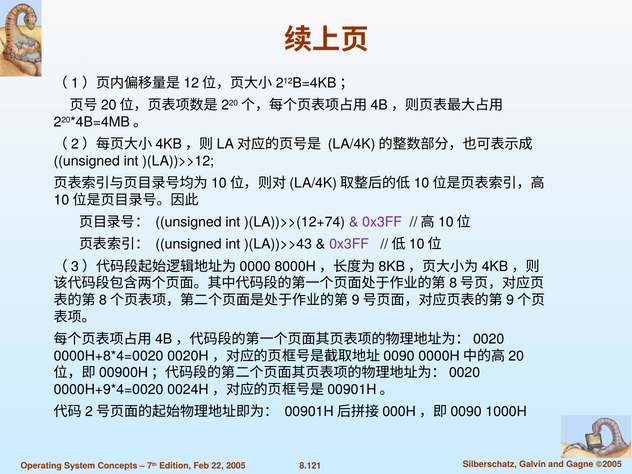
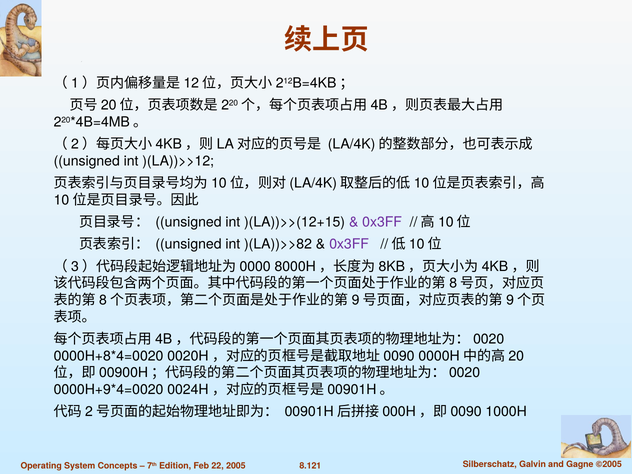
)(LA))>>(12+74: )(LA))>>(12+74 -> )(LA))>>(12+15 (295, 222)
)(LA))>>43: )(LA))>>43 -> )(LA))>>82 (278, 244)
